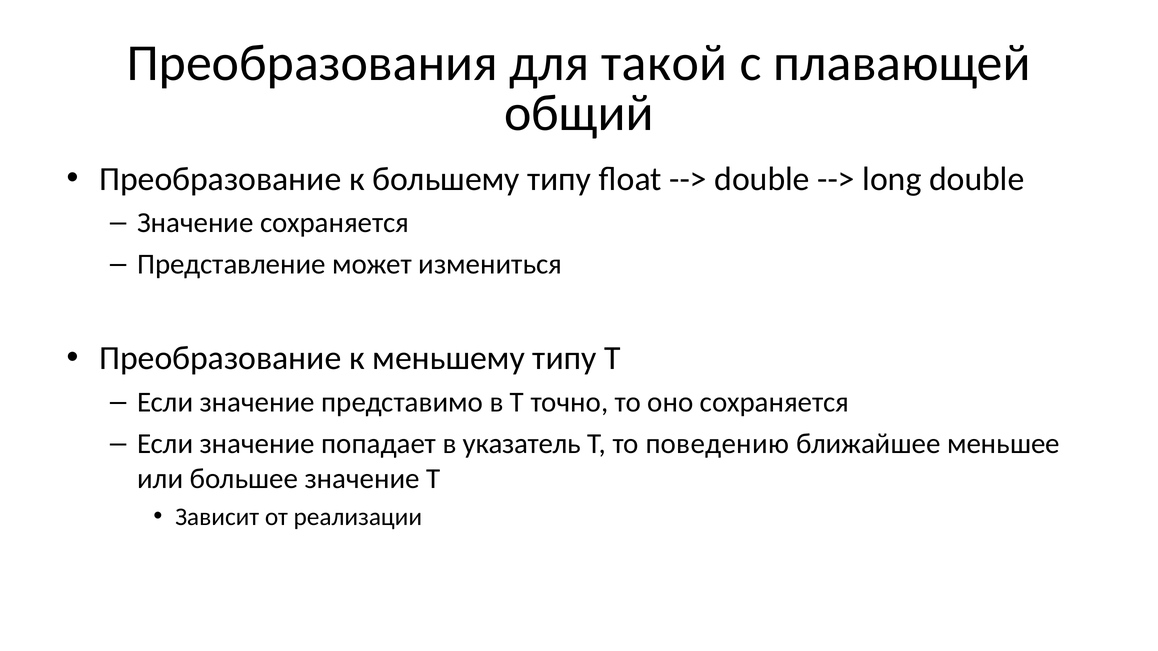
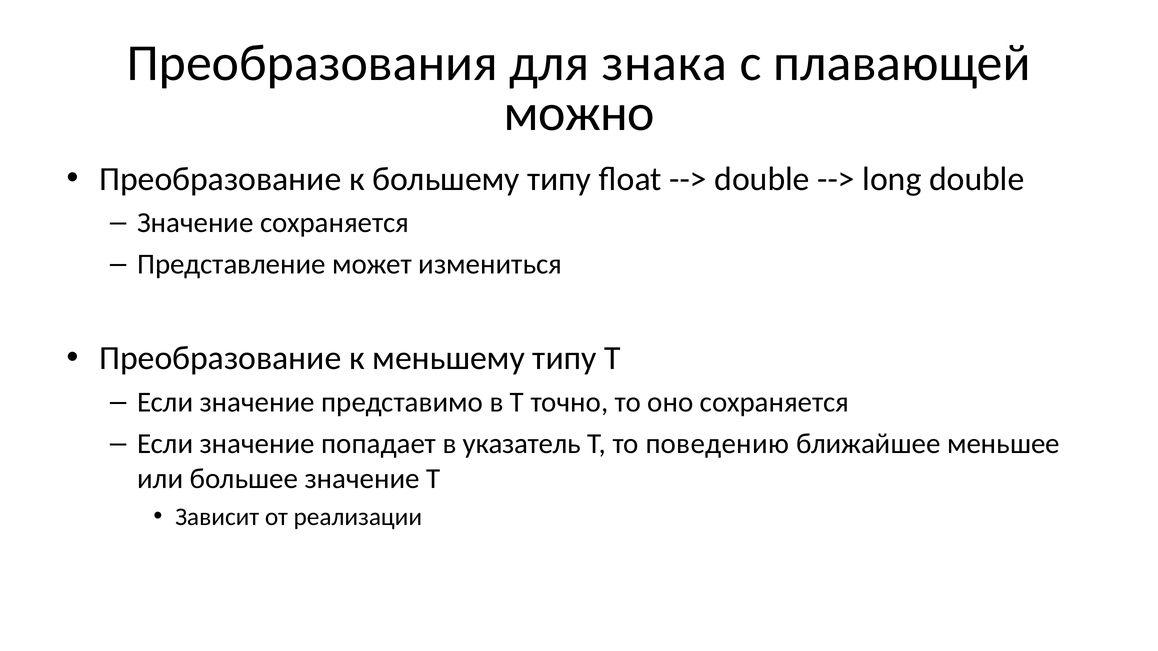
такой: такой -> знака (664, 63)
общий: общий -> можно (579, 113)
